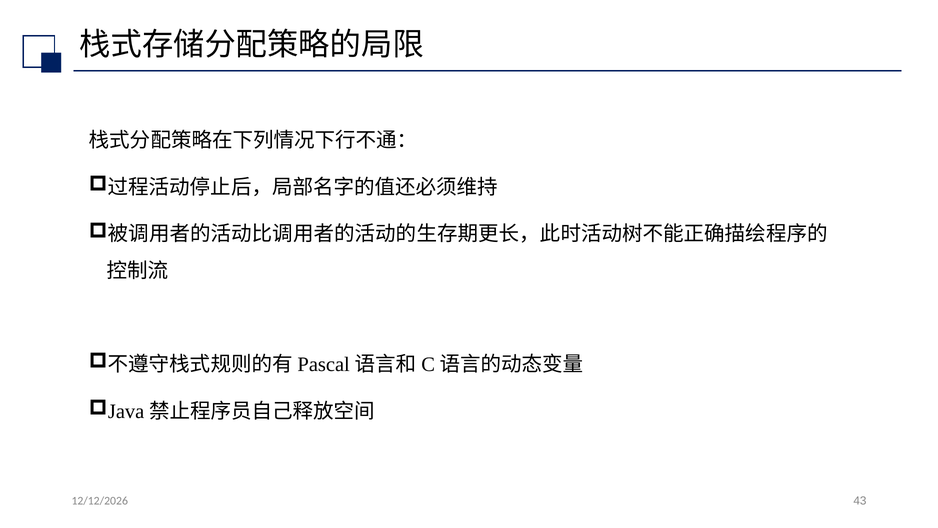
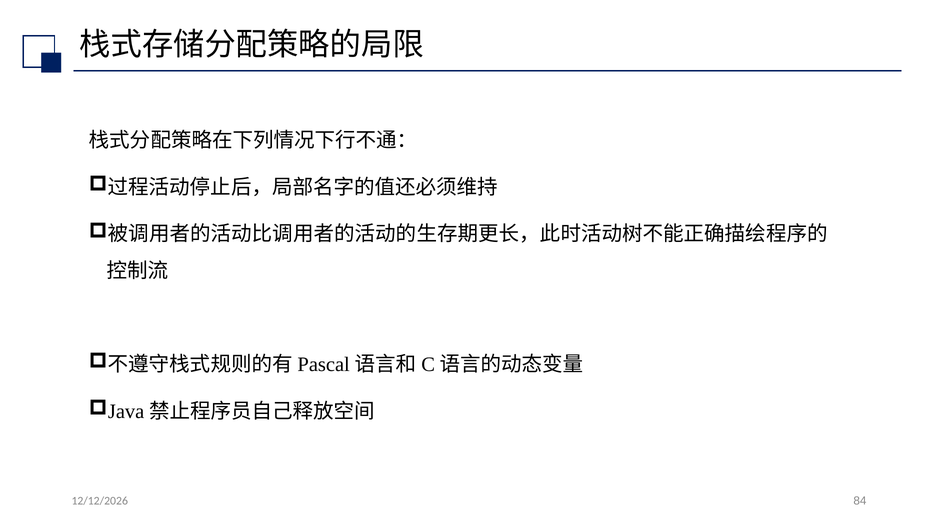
43: 43 -> 84 (860, 500)
